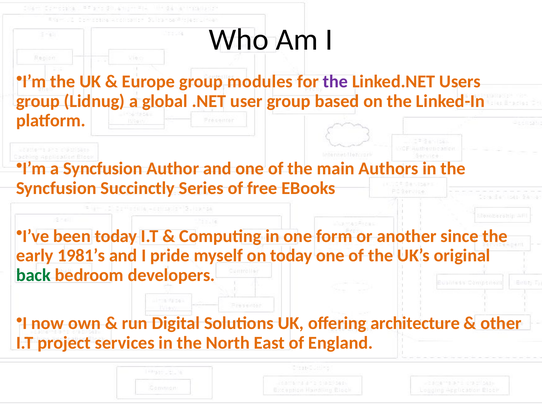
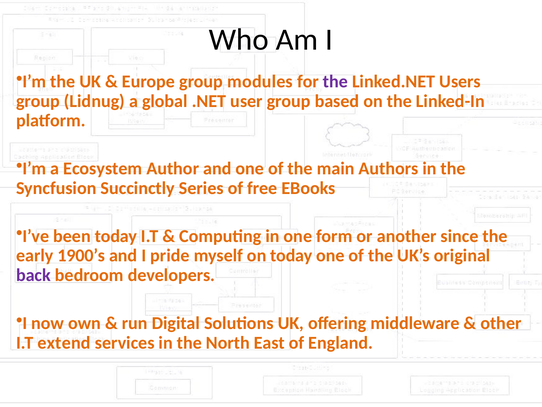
a Syncfusion: Syncfusion -> Ecosystem (103, 168)
1981’s: 1981’s -> 1900’s (81, 255)
back colour: green -> purple (33, 275)
architecture: architecture -> middleware (415, 323)
project: project -> extend (64, 342)
